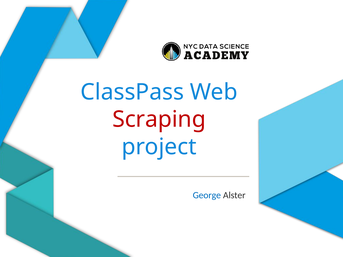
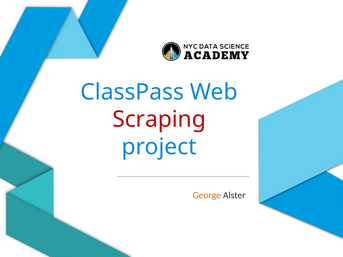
George colour: blue -> orange (207, 195)
